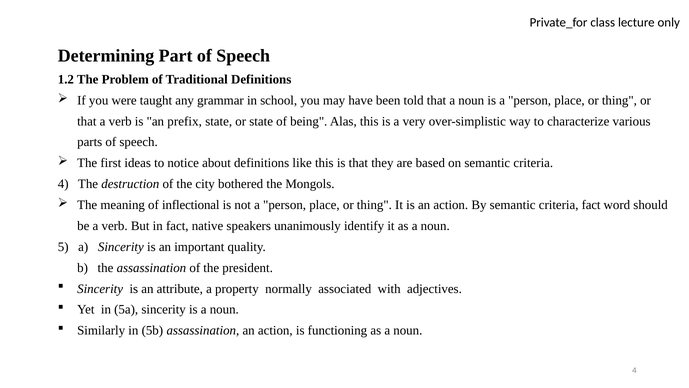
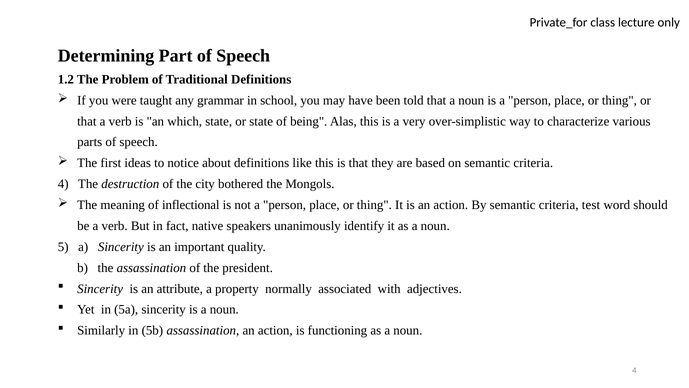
prefix: prefix -> which (185, 121)
criteria fact: fact -> test (591, 205)
